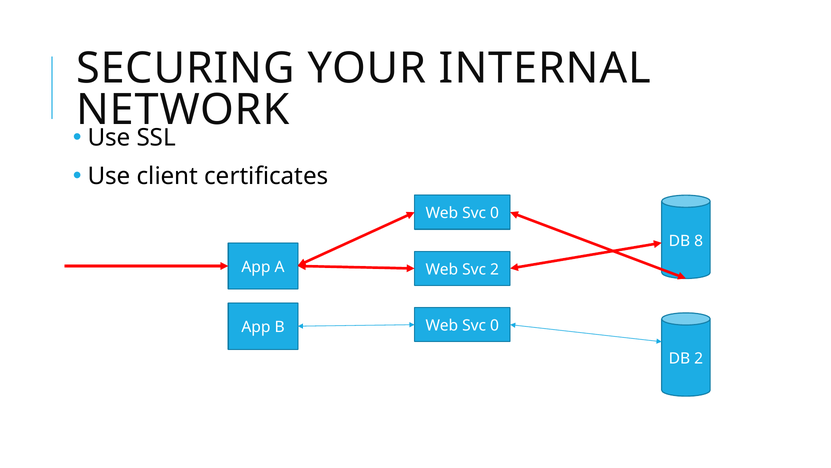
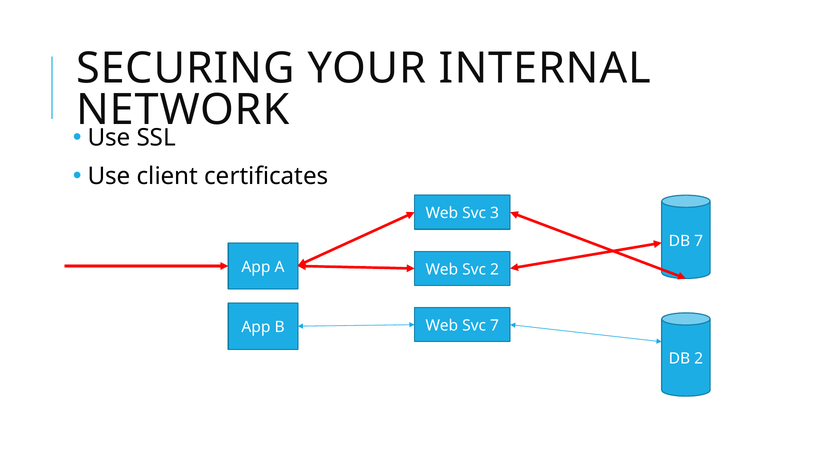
0: 0 -> 3 (495, 213)
8: 8 -> 7 (699, 241)
0: 0 -> 7 (495, 325)
